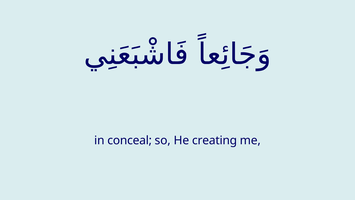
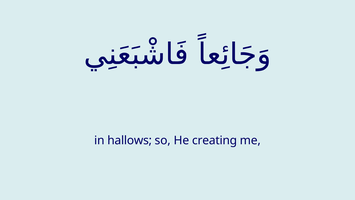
conceal: conceal -> hallows (130, 140)
